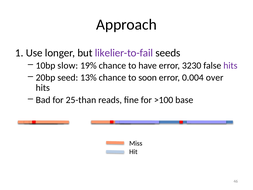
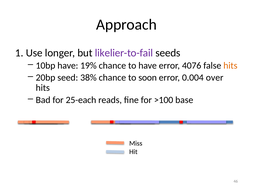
10bp slow: slow -> have (68, 65)
3230: 3230 -> 4076 (192, 65)
hits colour: purple -> orange (230, 65)
13%: 13% -> 38% (88, 77)
25-than: 25-than -> 25-each (81, 100)
